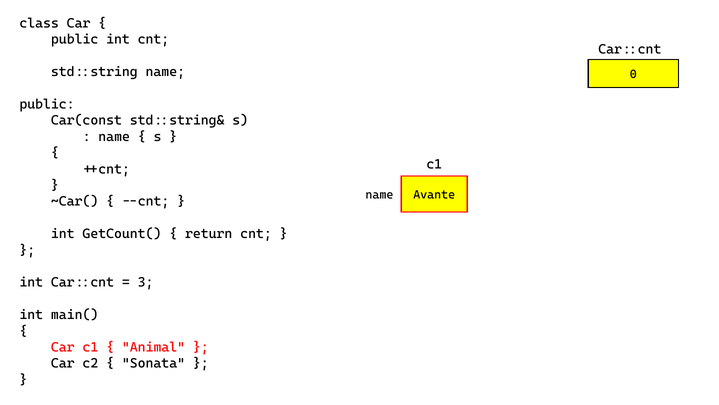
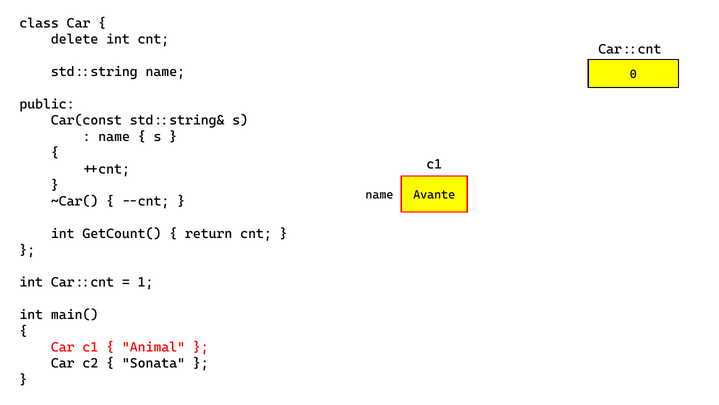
public: public -> delete (75, 39)
3: 3 -> 1 (146, 282)
